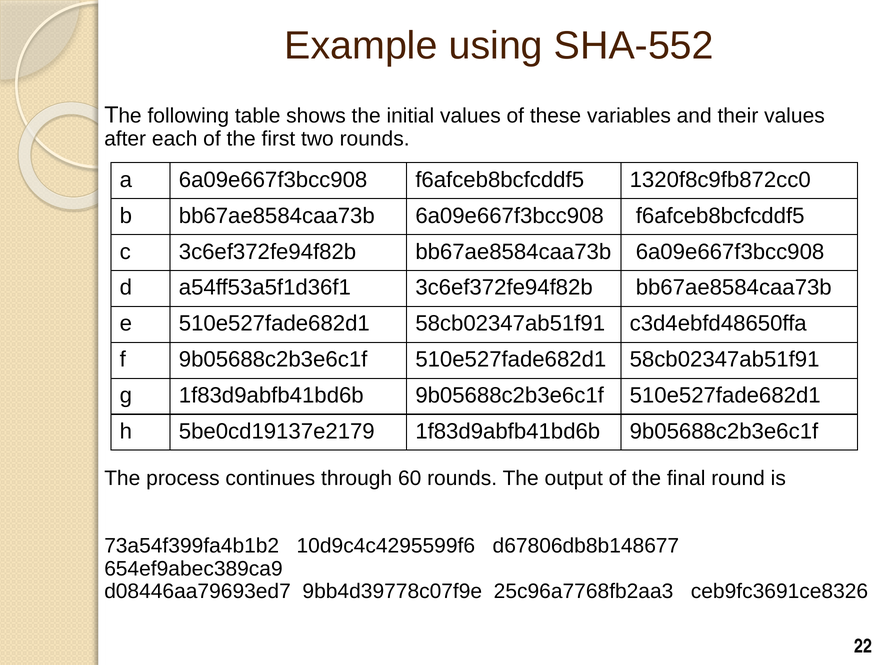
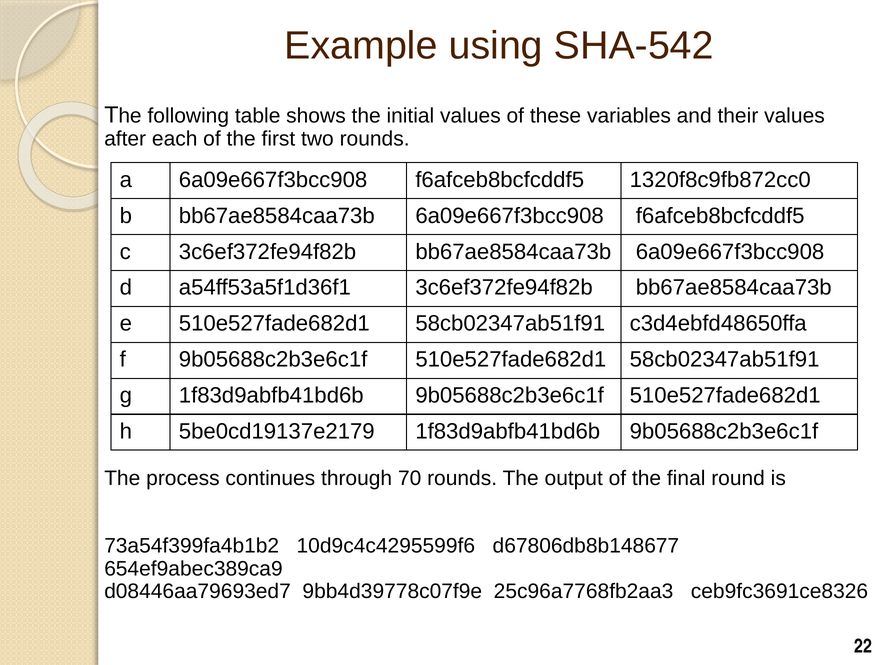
SHA-552: SHA-552 -> SHA-542 (634, 46)
60: 60 -> 70 (410, 478)
